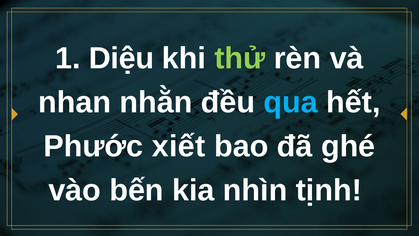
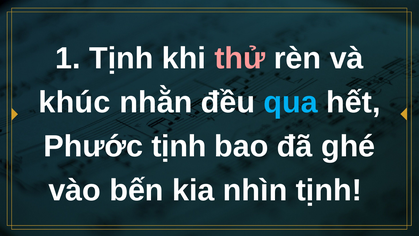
1 Diệu: Diệu -> Tịnh (121, 58)
thử colour: light green -> pink (240, 58)
nhan: nhan -> khúc (74, 102)
Phước xiết: xiết -> tịnh (179, 146)
